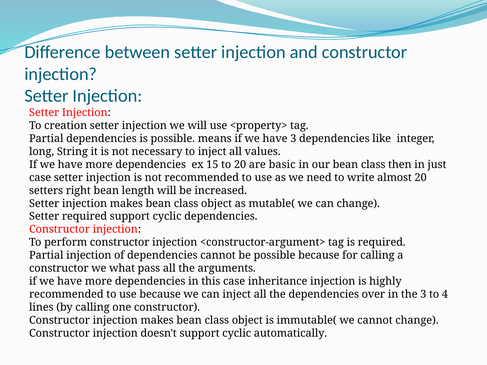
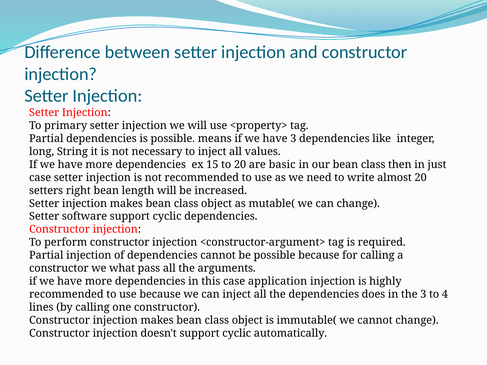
creation: creation -> primary (66, 126)
Setter required: required -> software (85, 217)
inheritance: inheritance -> application (278, 281)
over: over -> does (373, 294)
